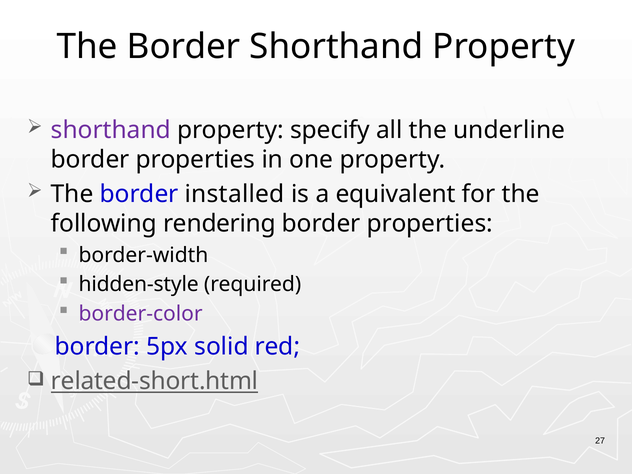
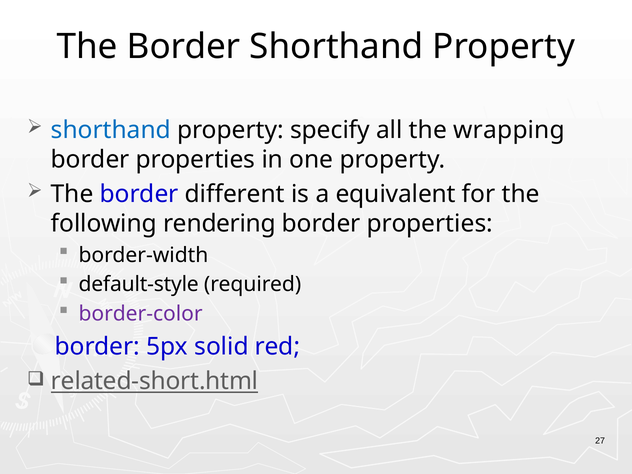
shorthand colour: purple -> blue (111, 130)
underline: underline -> wrapping (509, 130)
installed: installed -> different (235, 194)
hidden-style: hidden-style -> default-style (139, 285)
